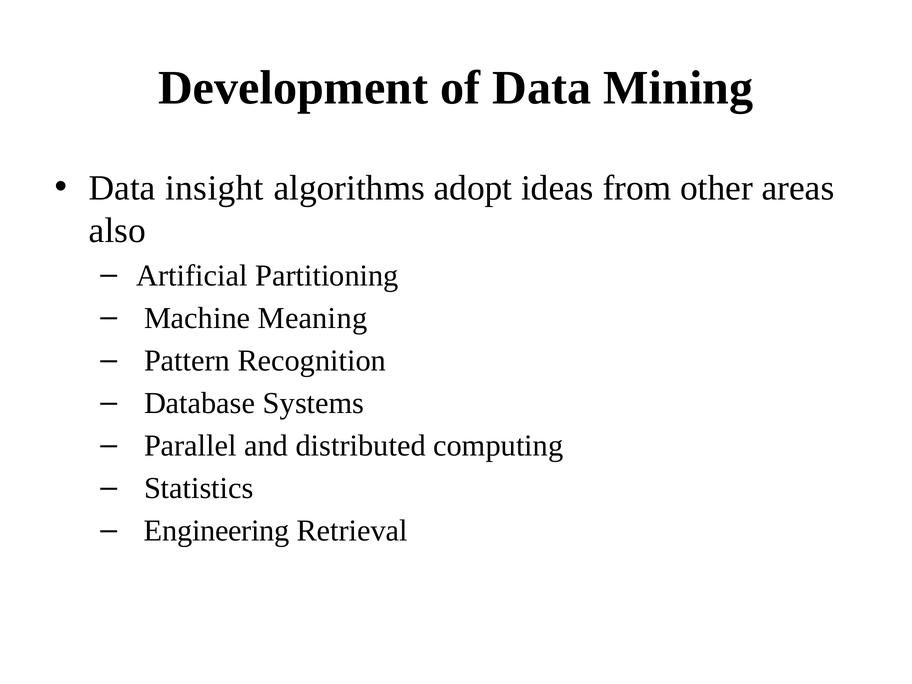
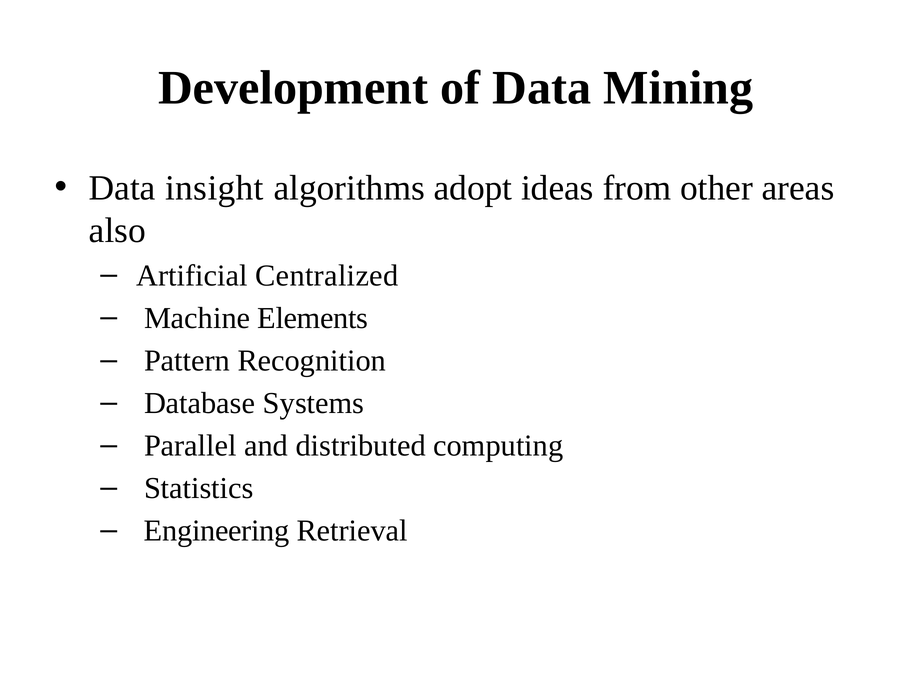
Partitioning: Partitioning -> Centralized (327, 276)
Meaning: Meaning -> Elements (313, 318)
